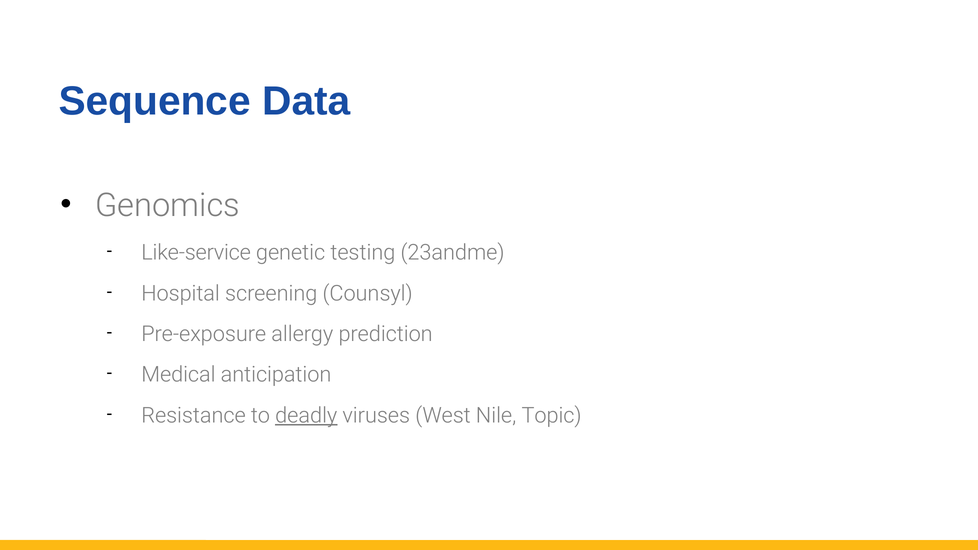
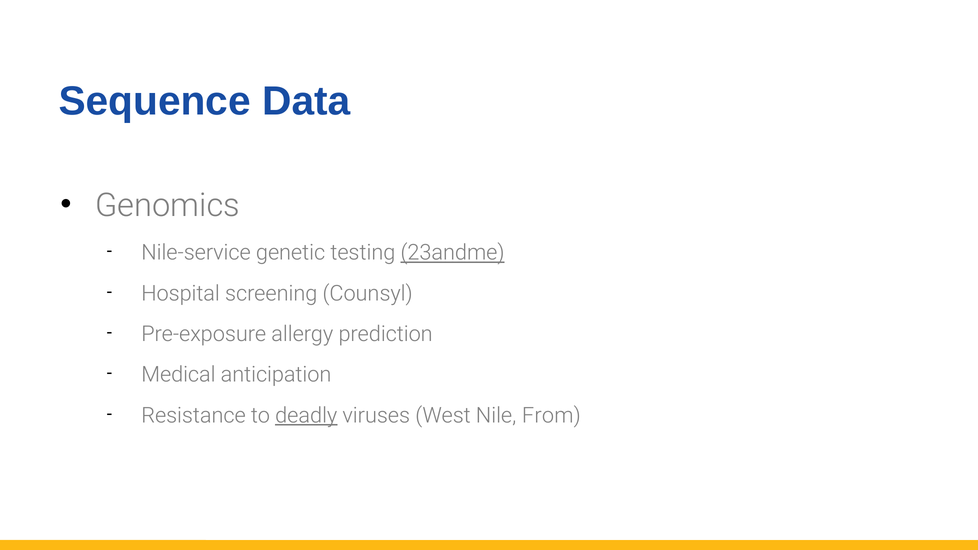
Like-service: Like-service -> Nile-service (196, 253)
23andme underline: none -> present (453, 253)
Topic: Topic -> From (551, 415)
